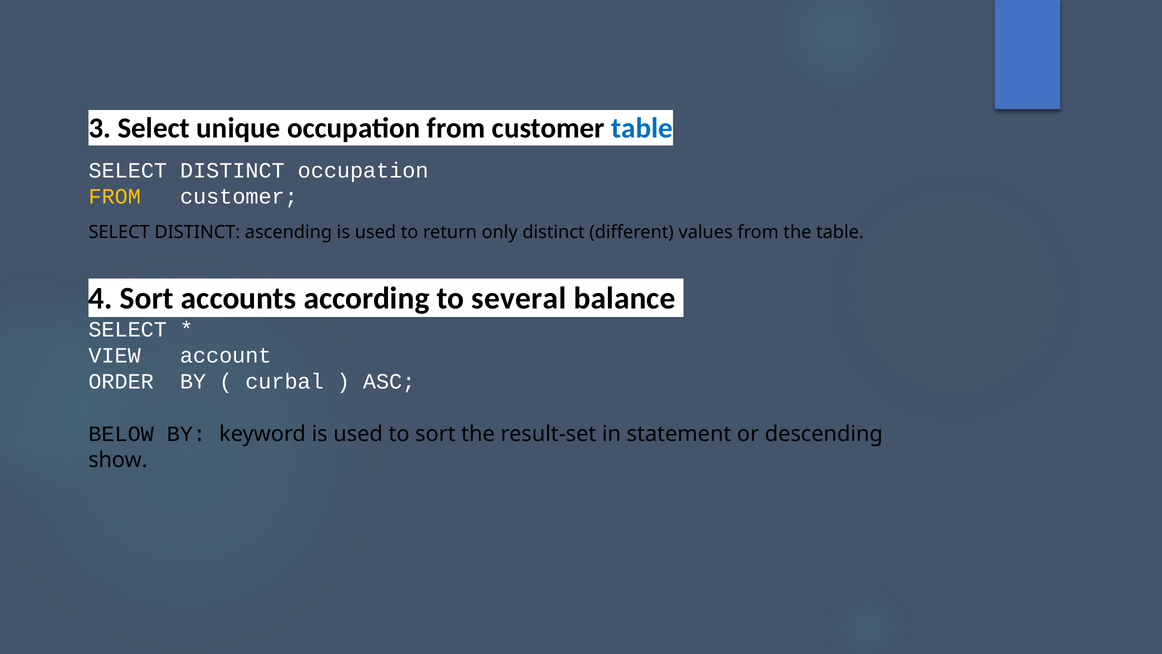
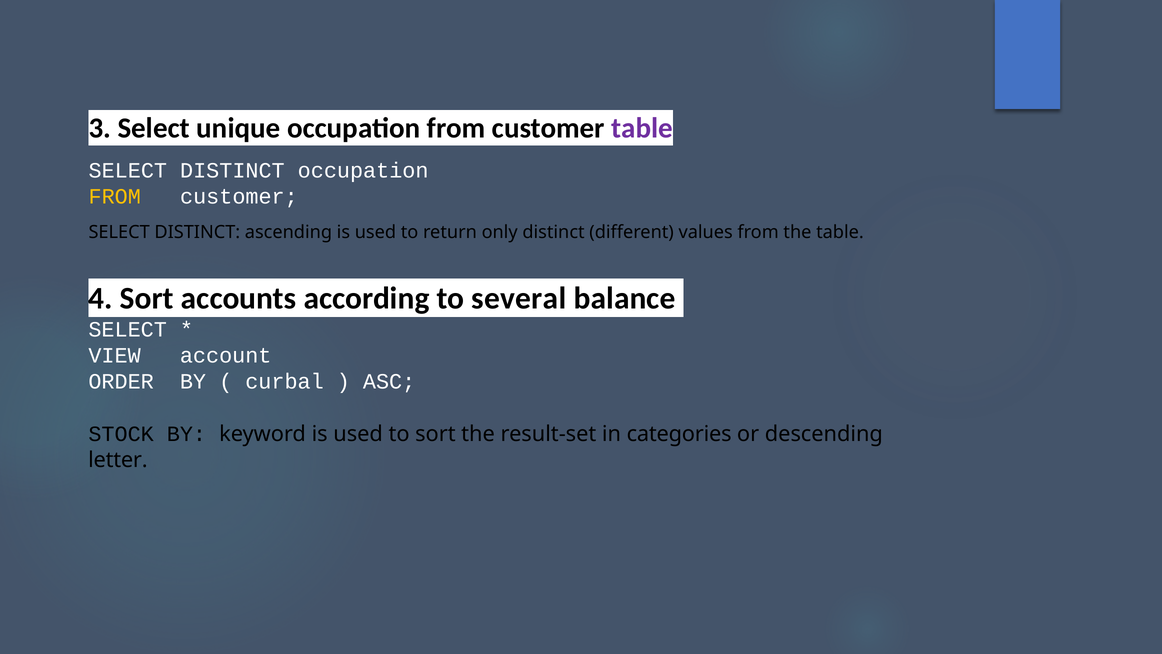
table colour: blue -> purple (642, 128)
BELOW: BELOW -> STOCK (121, 434)
statement: statement -> categories (679, 434)
show: show -> letter (118, 460)
